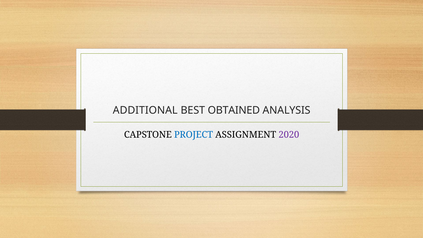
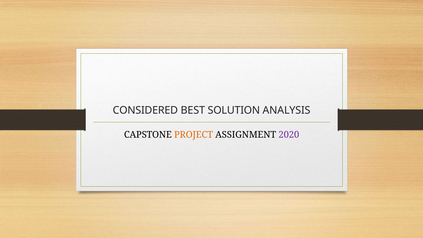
ADDITIONAL: ADDITIONAL -> CONSIDERED (145, 110)
OBTAINED: OBTAINED -> SOLUTION (234, 110)
PROJECT colour: blue -> orange (194, 135)
